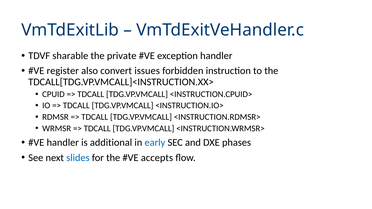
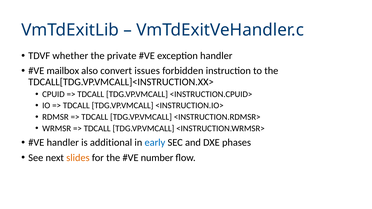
sharable: sharable -> whether (70, 56)
register: register -> mailbox (63, 71)
slides colour: blue -> orange (78, 158)
accepts: accepts -> number (157, 158)
